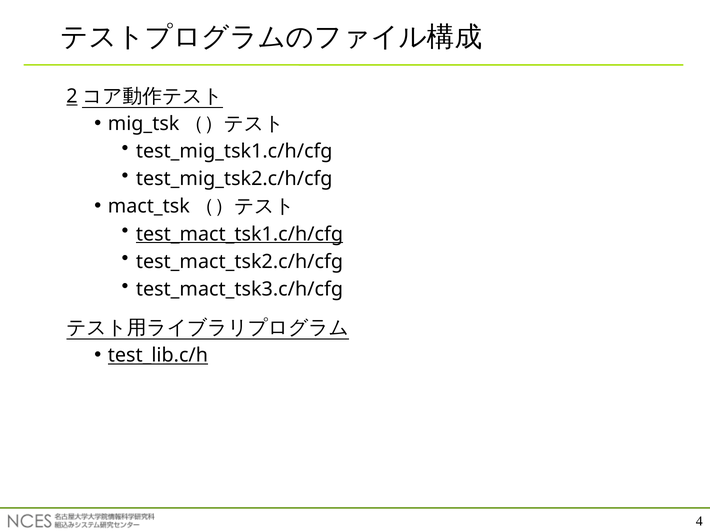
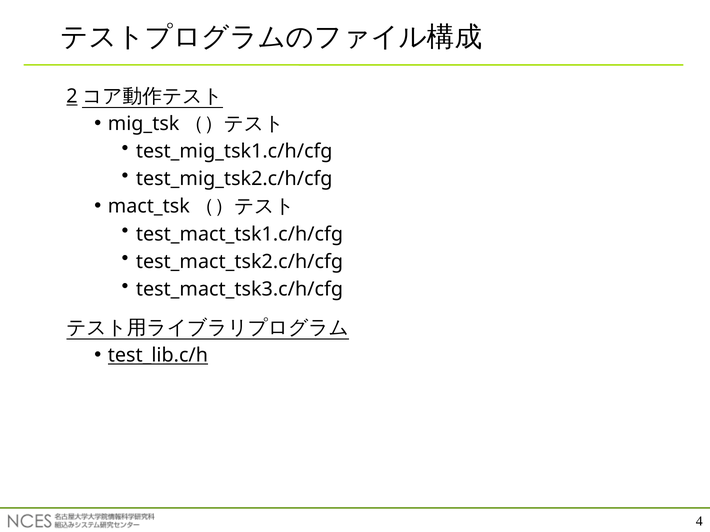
test_mact_tsk1.c/h/cfg underline: present -> none (239, 234)
